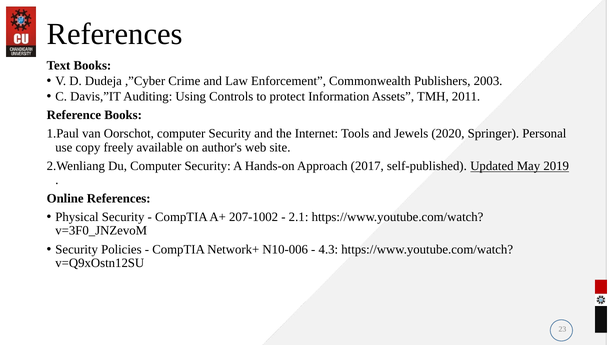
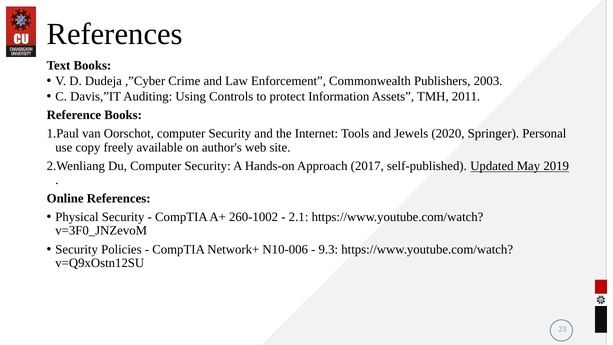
207-1002: 207-1002 -> 260-1002 (254, 217)
4.3: 4.3 -> 9.3 (328, 249)
